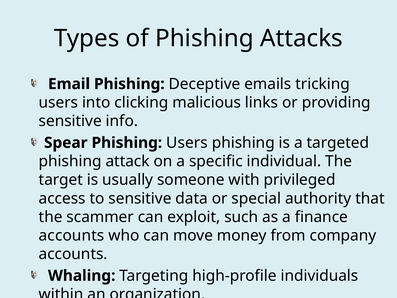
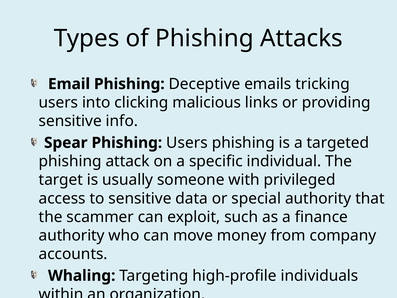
accounts: accounts -> authority (72, 235)
